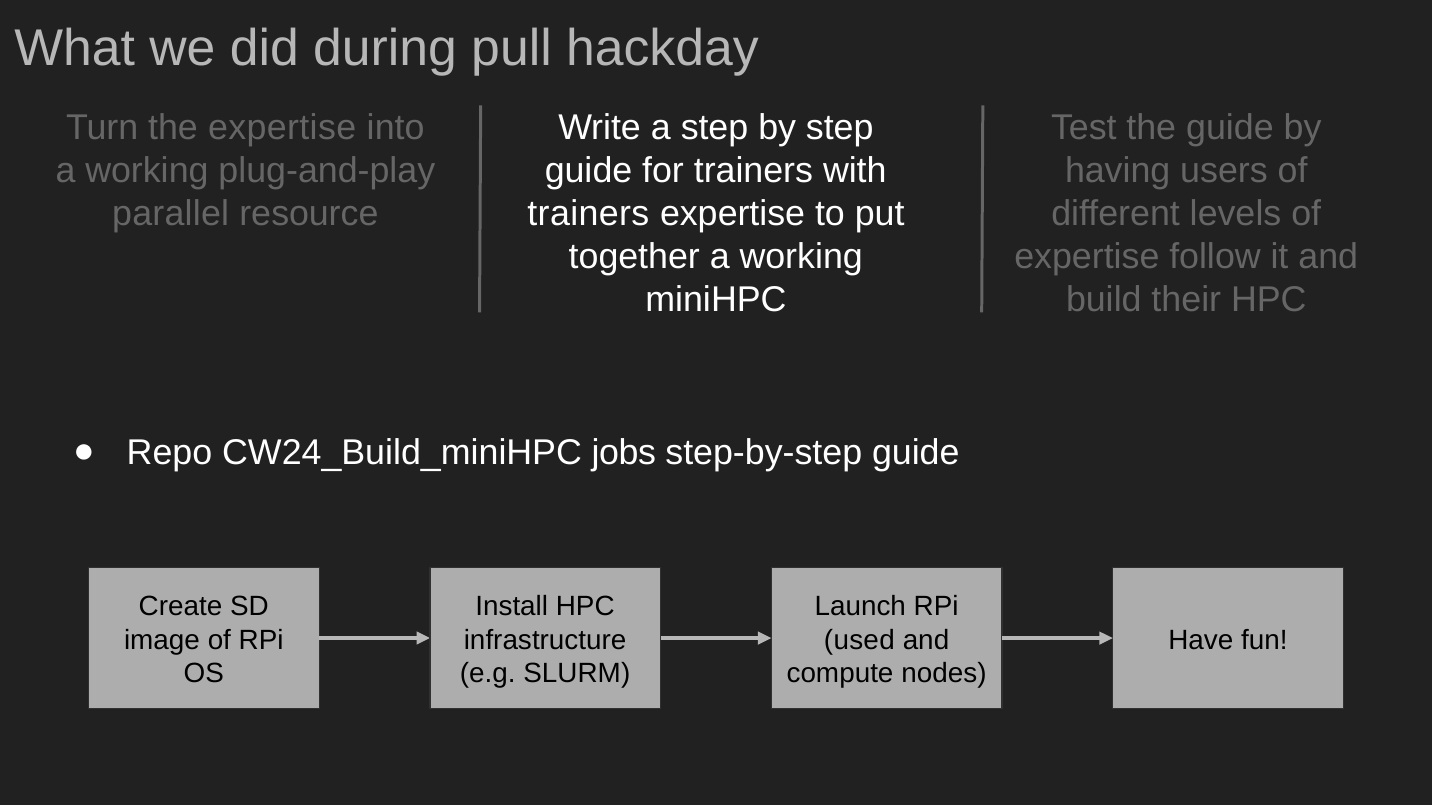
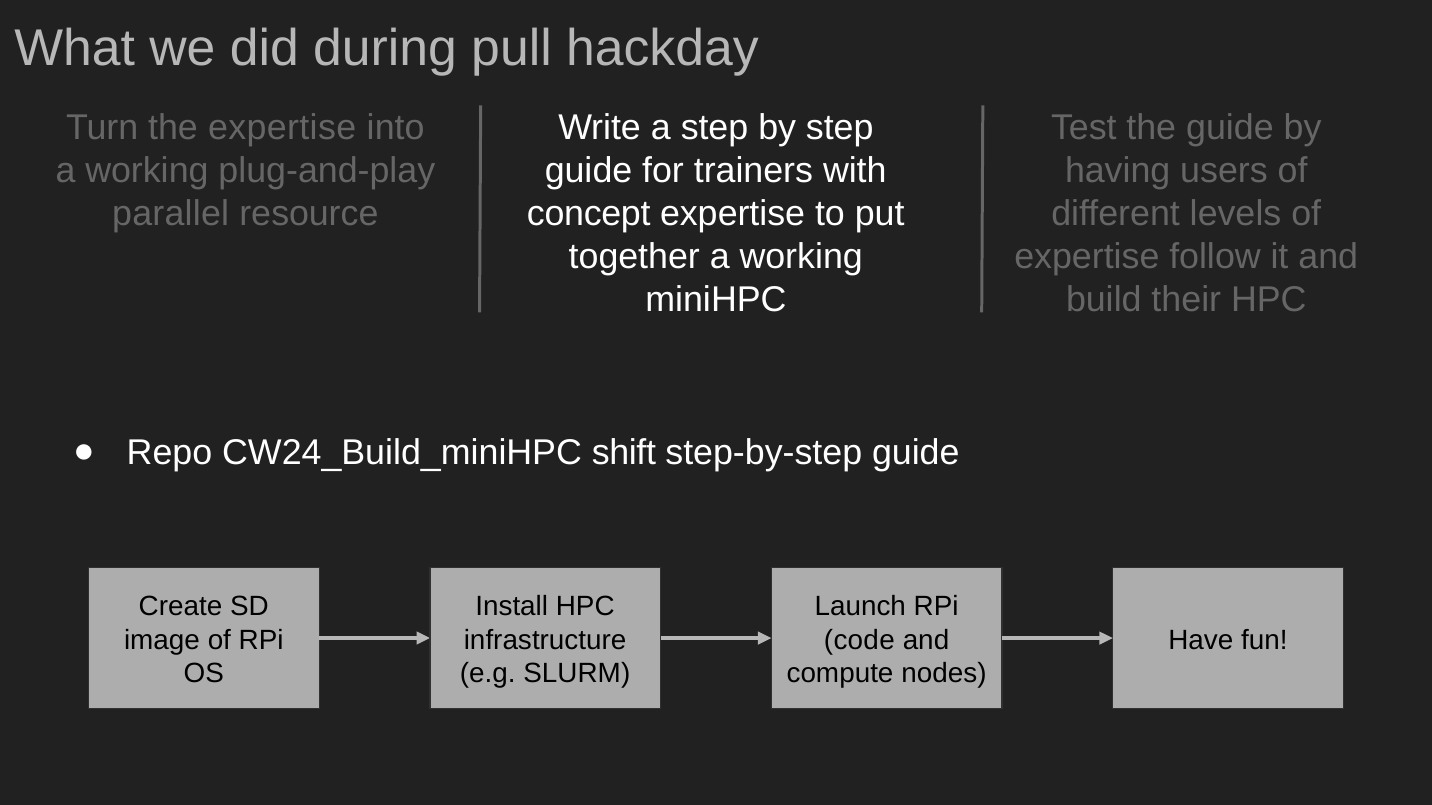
trainers: trainers -> concept (589, 214)
jobs: jobs -> shift (624, 453)
used: used -> code (859, 640)
